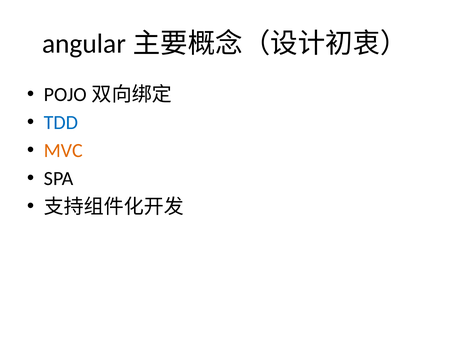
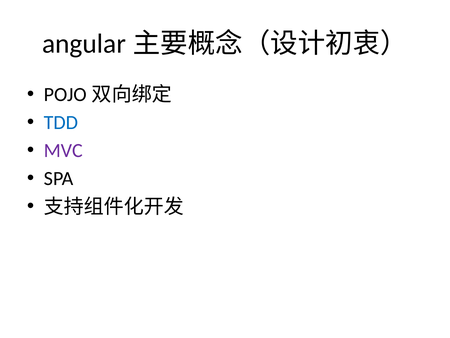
MVC colour: orange -> purple (63, 150)
